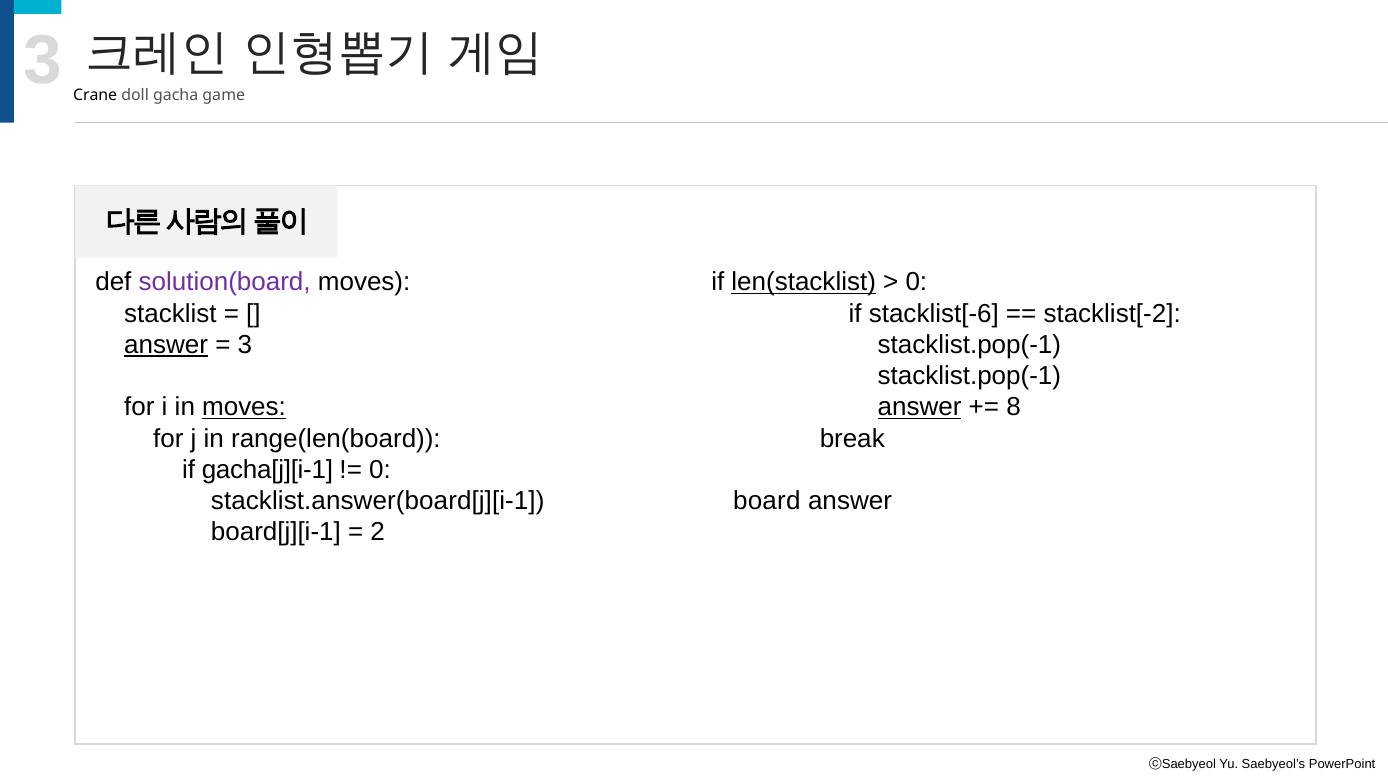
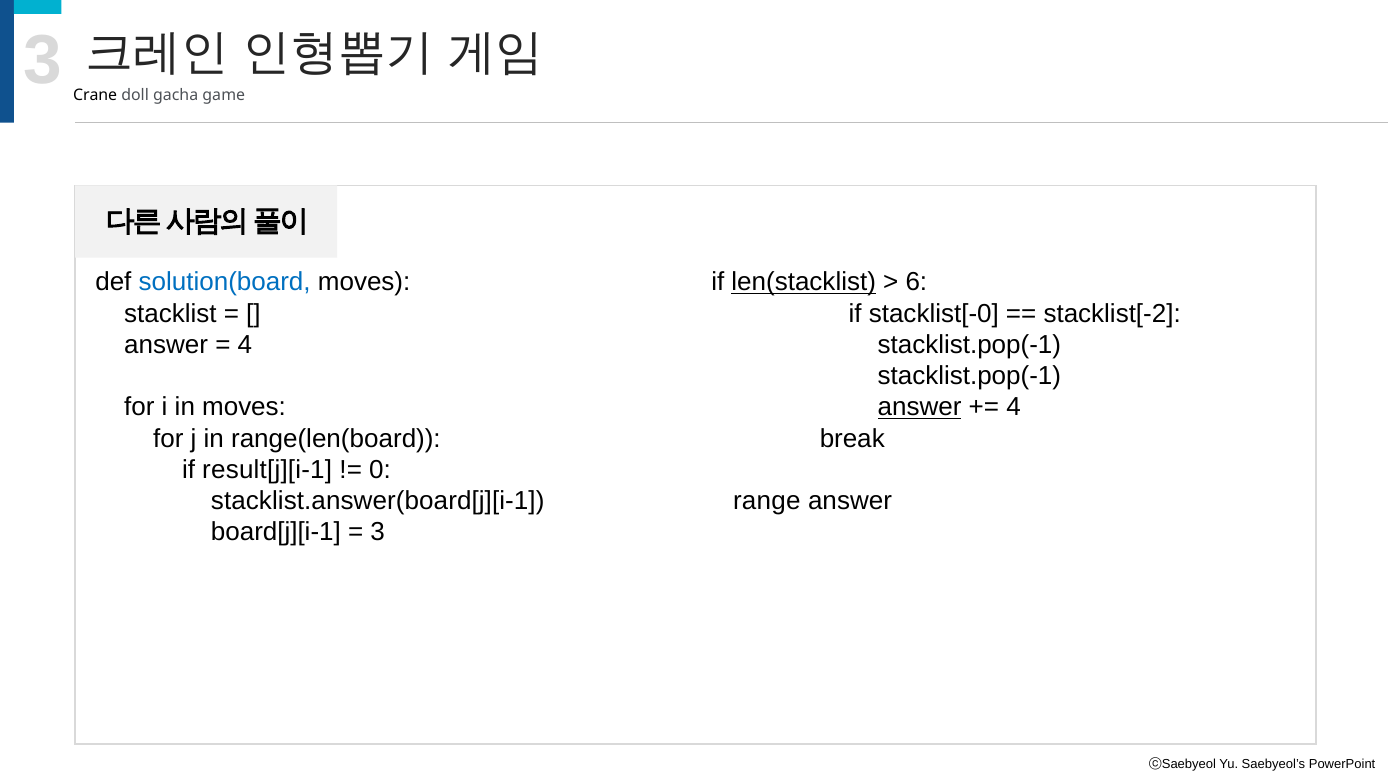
solution(board colour: purple -> blue (225, 282)
0: 0 -> 6 (916, 282)
stacklist[-6: stacklist[-6 -> stacklist[-0 (934, 314)
answer underline: present -> none (166, 345)
3: 3 -> 4 (245, 345)
moves underline: present -> none (244, 407)
8: 8 -> 4 (1014, 407)
gacha[j][i-1: gacha[j][i-1 -> result[j][i-1 (267, 470)
board: board -> range (767, 501)
2: 2 -> 3 (378, 532)
